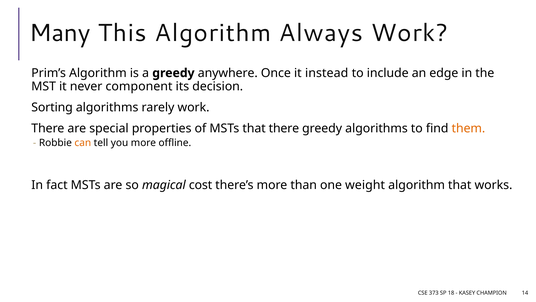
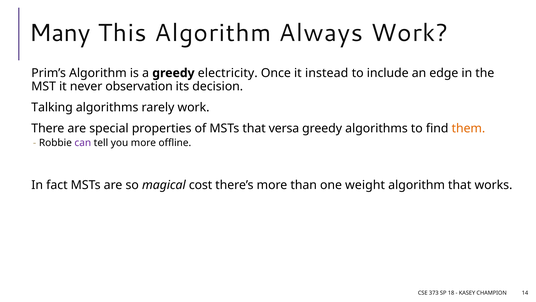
anywhere: anywhere -> electricity (228, 73)
component: component -> observation (139, 86)
Sorting: Sorting -> Talking (52, 107)
that there: there -> versa (284, 128)
can colour: orange -> purple (83, 143)
